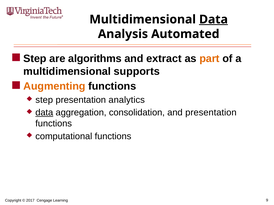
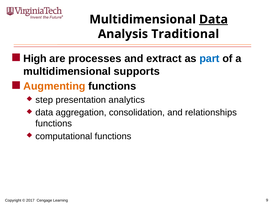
Automated: Automated -> Traditional (185, 34)
Step: Step -> High (35, 59)
algorithms: algorithms -> processes (95, 59)
part colour: orange -> blue (209, 59)
data underline: present -> none (44, 113)
and presentation: presentation -> relationships (211, 113)
